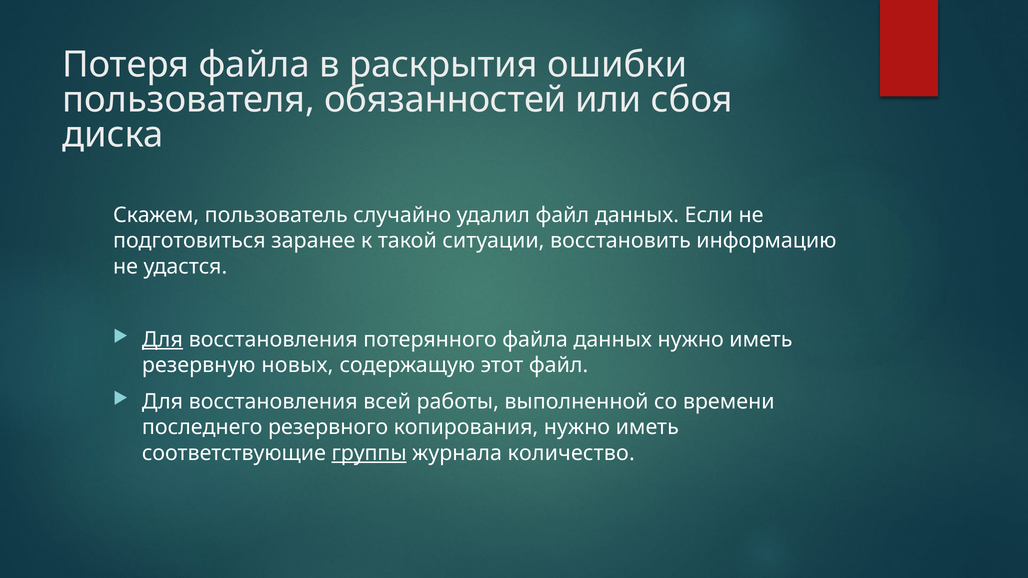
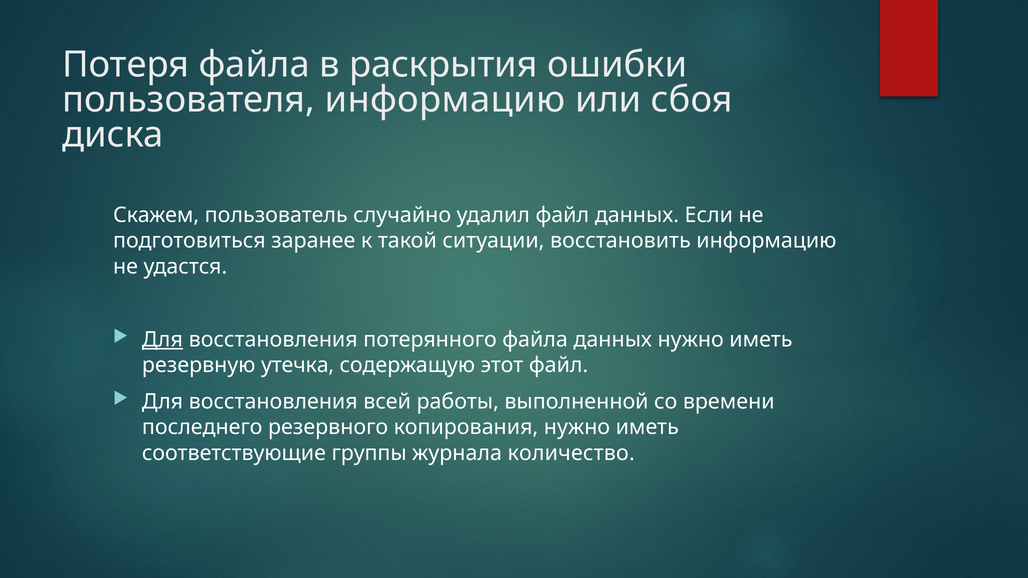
пользователя обязанностей: обязанностей -> информацию (445, 100)
новых: новых -> утечка (298, 365)
группы underline: present -> none (369, 453)
